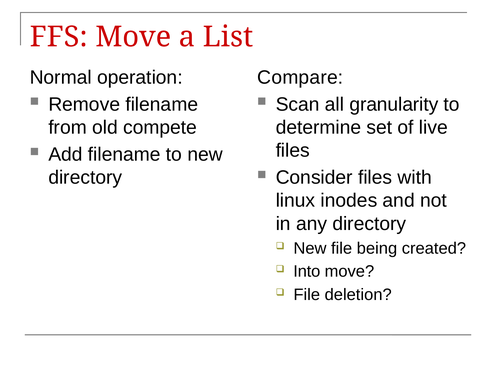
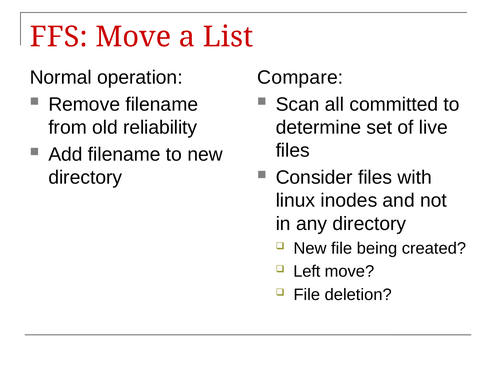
granularity: granularity -> committed (394, 104)
compete: compete -> reliability (160, 127)
Into: Into -> Left (307, 271)
